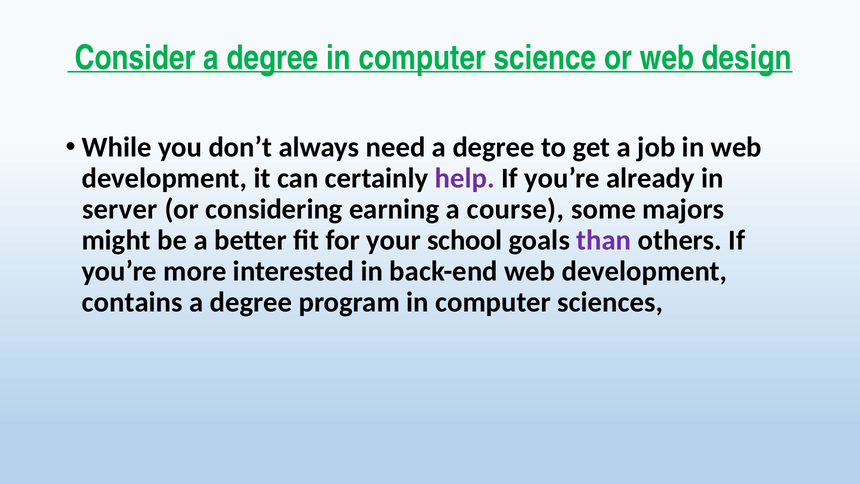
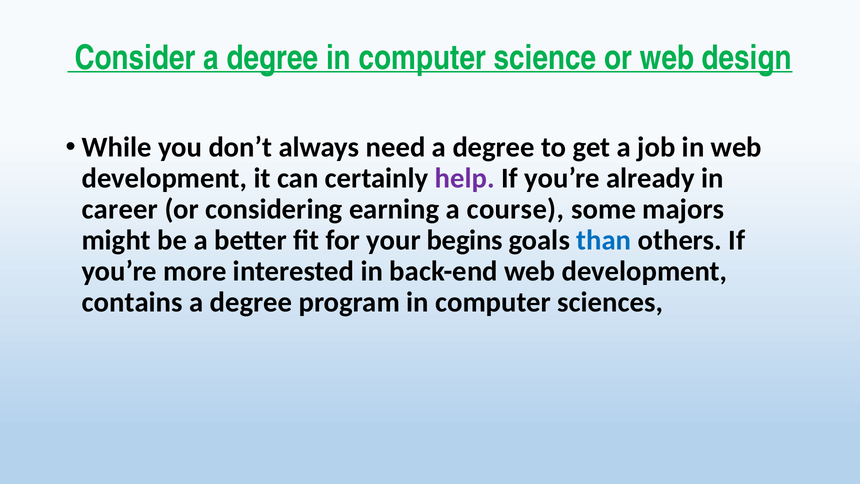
server: server -> career (120, 209)
school: school -> begins (465, 240)
than colour: purple -> blue (604, 240)
